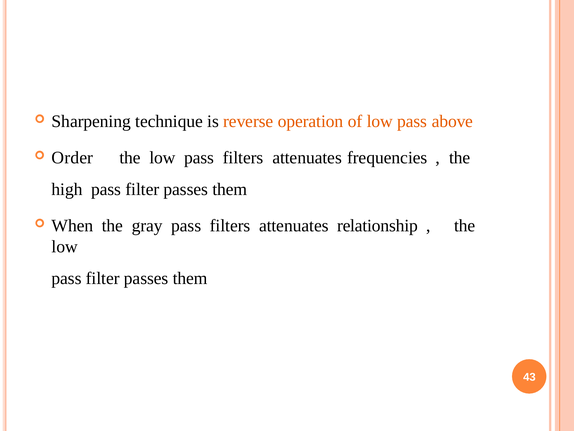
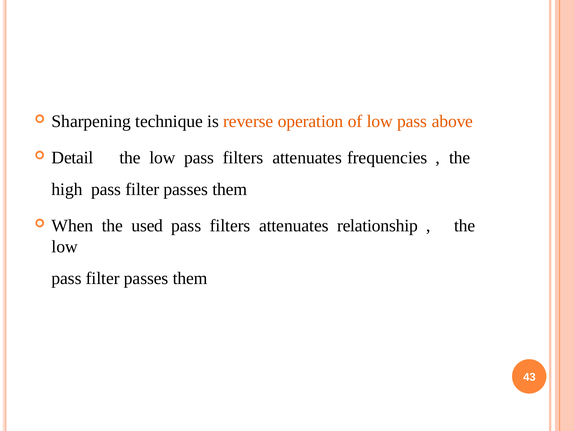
Order: Order -> Detail (73, 158)
gray: gray -> used (147, 226)
